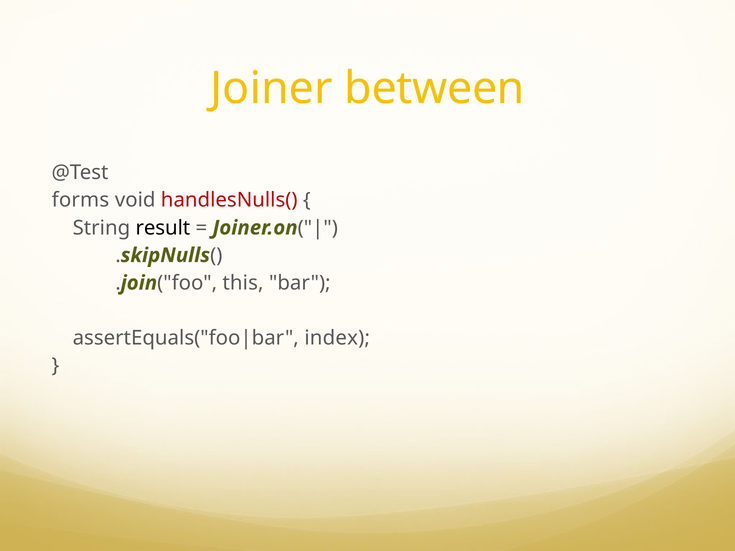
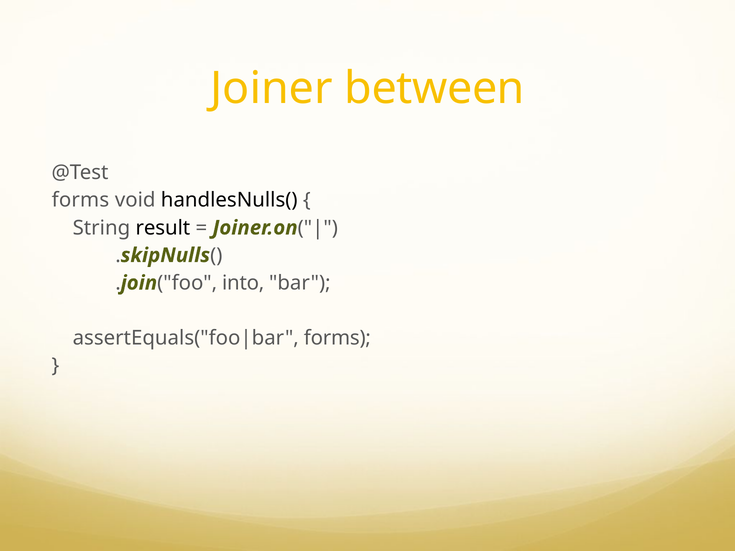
handlesNulls( colour: red -> black (229, 200)
this: this -> into (243, 283)
index: index -> forms (337, 338)
